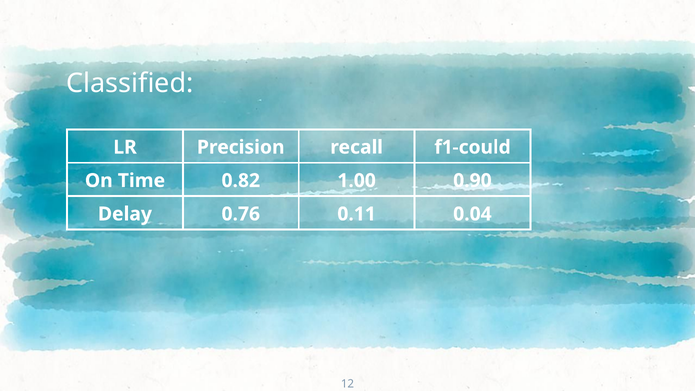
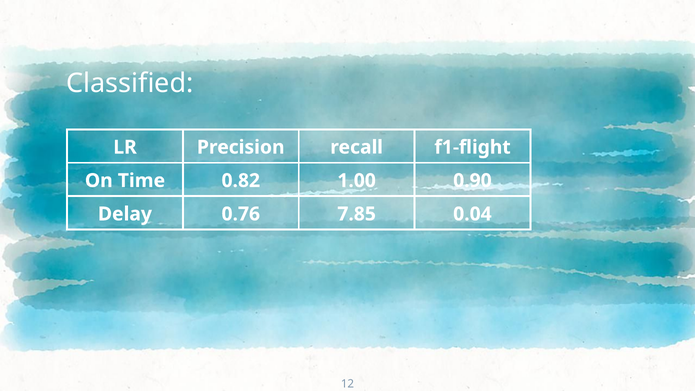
f1-could: f1-could -> f1-flight (473, 147)
0.11: 0.11 -> 7.85 (357, 214)
